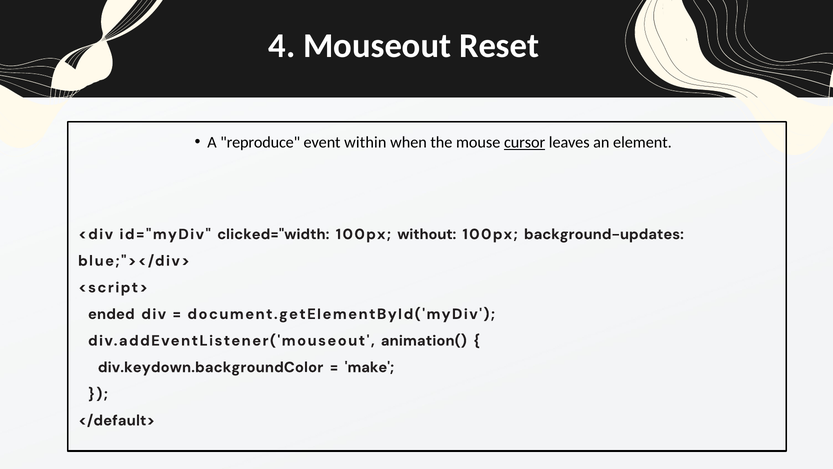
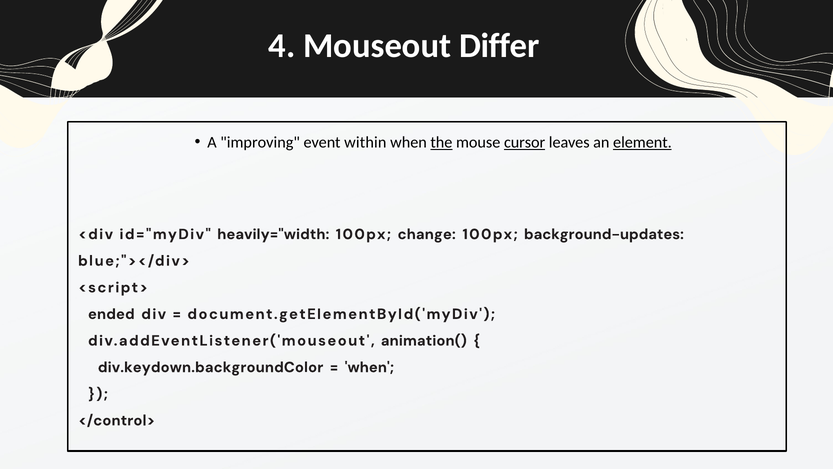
Reset: Reset -> Differ (499, 46)
reproduce: reproduce -> improving (260, 142)
the underline: none -> present (441, 142)
element underline: none -> present (642, 142)
clicked="width: clicked="width -> heavily="width (273, 234)
without: without -> change (427, 234)
make: make -> when (369, 367)
</default>: </default> -> </control> (117, 420)
